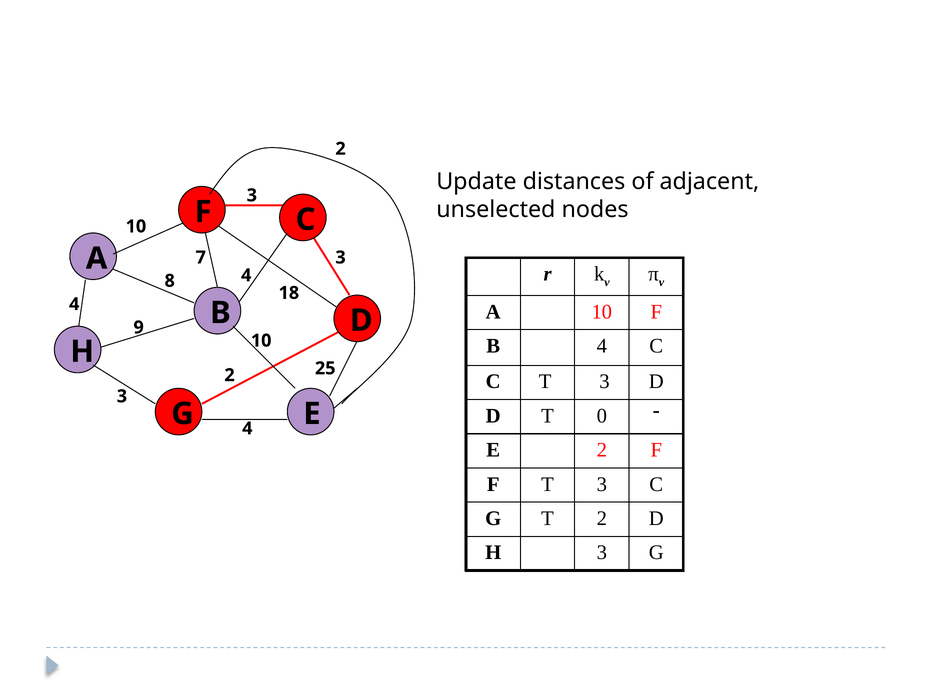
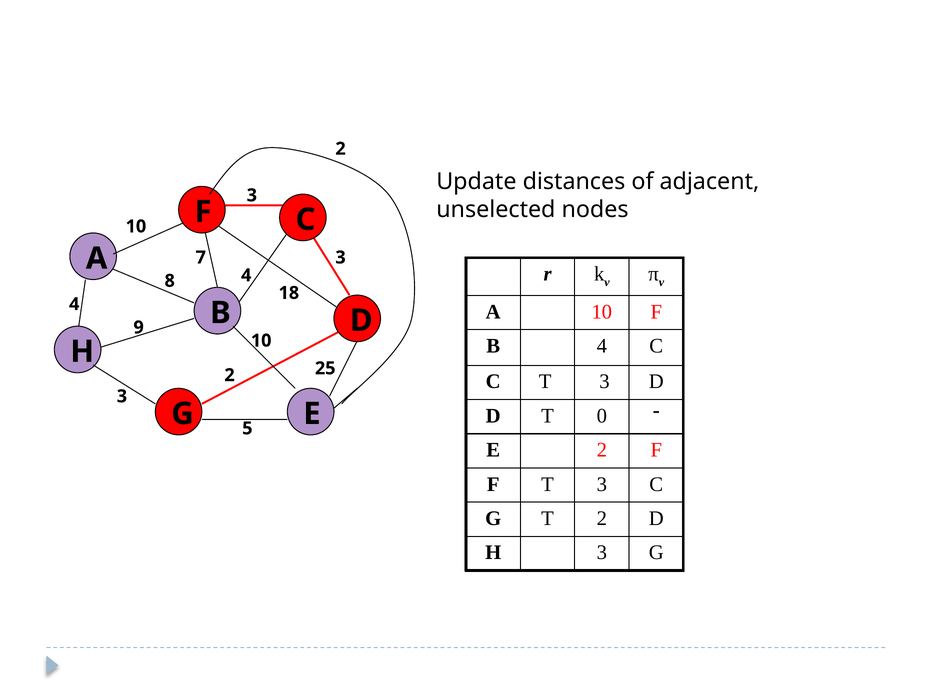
G 4: 4 -> 5 (247, 428)
